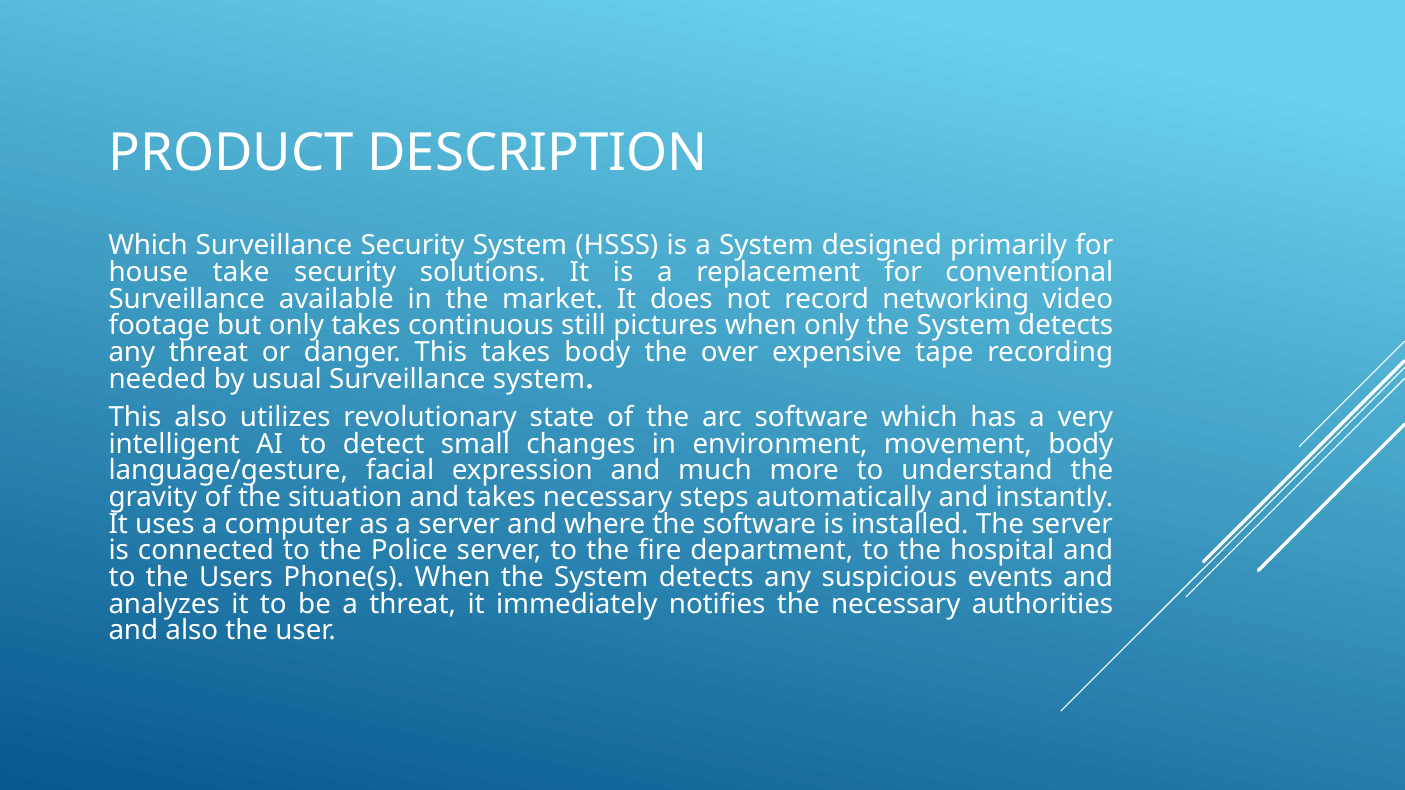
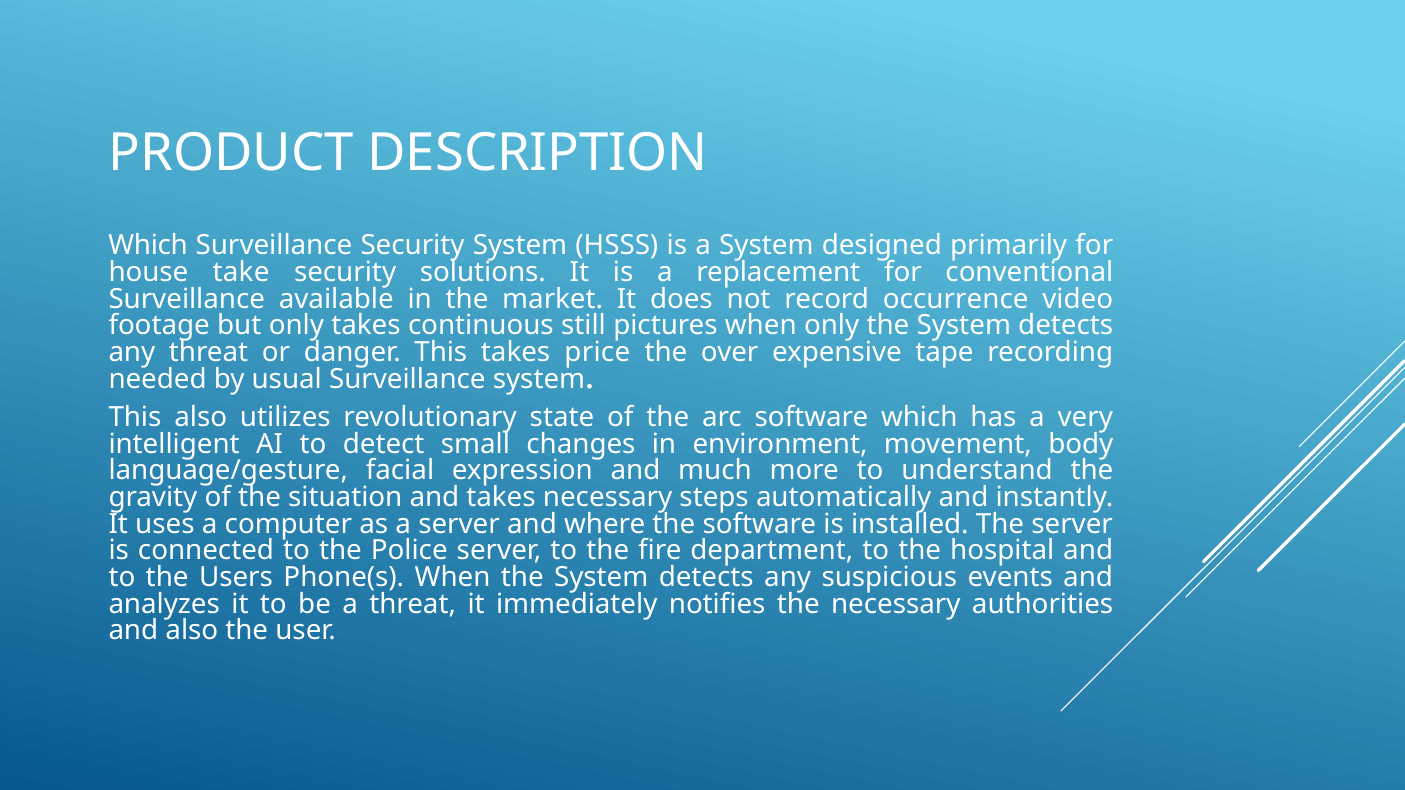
networking: networking -> occurrence (956, 299)
takes body: body -> price (597, 353)
